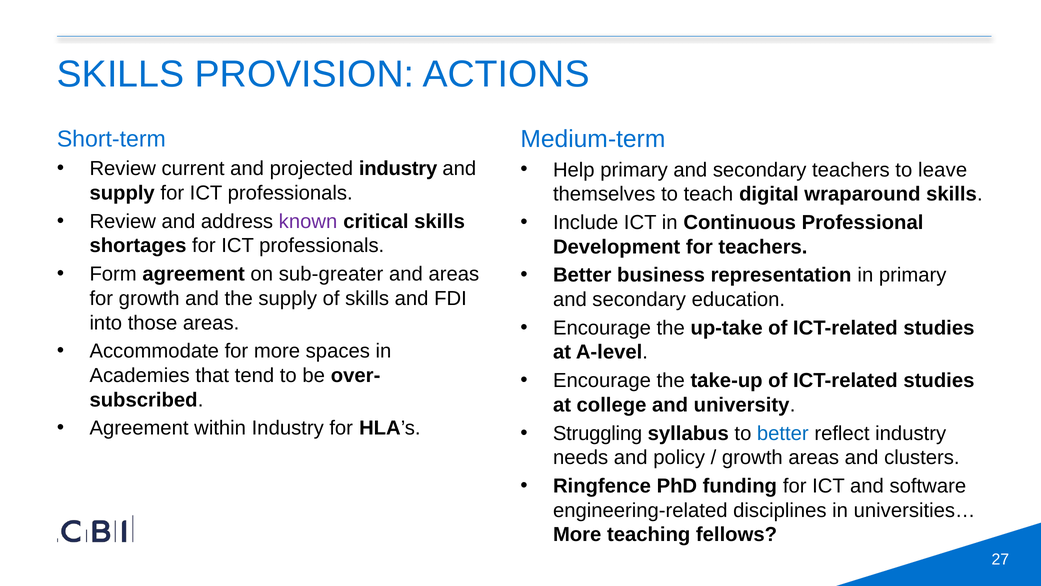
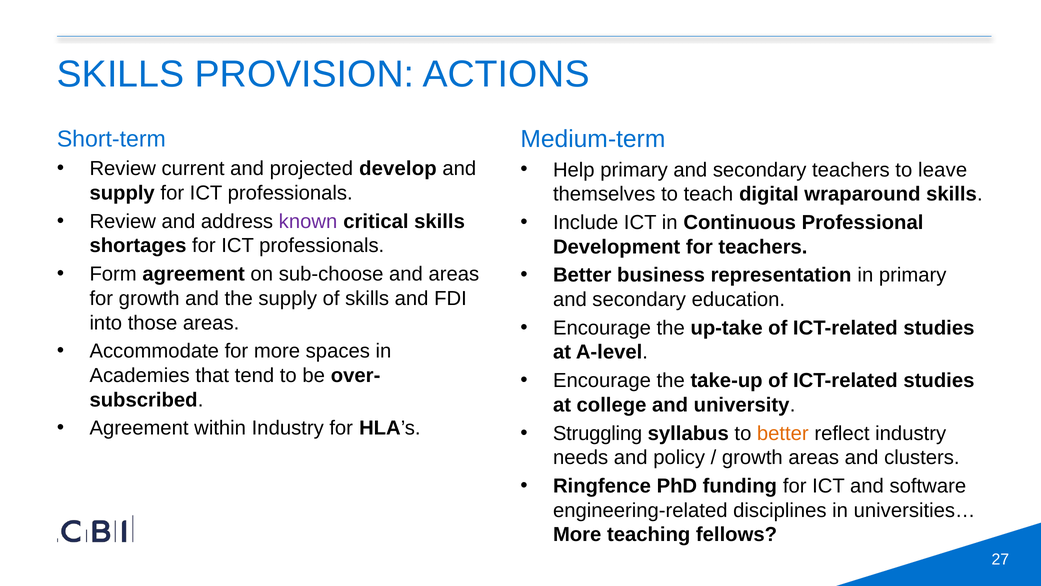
projected industry: industry -> develop (398, 169)
sub-greater: sub-greater -> sub-choose (331, 274)
better colour: blue -> orange (783, 433)
